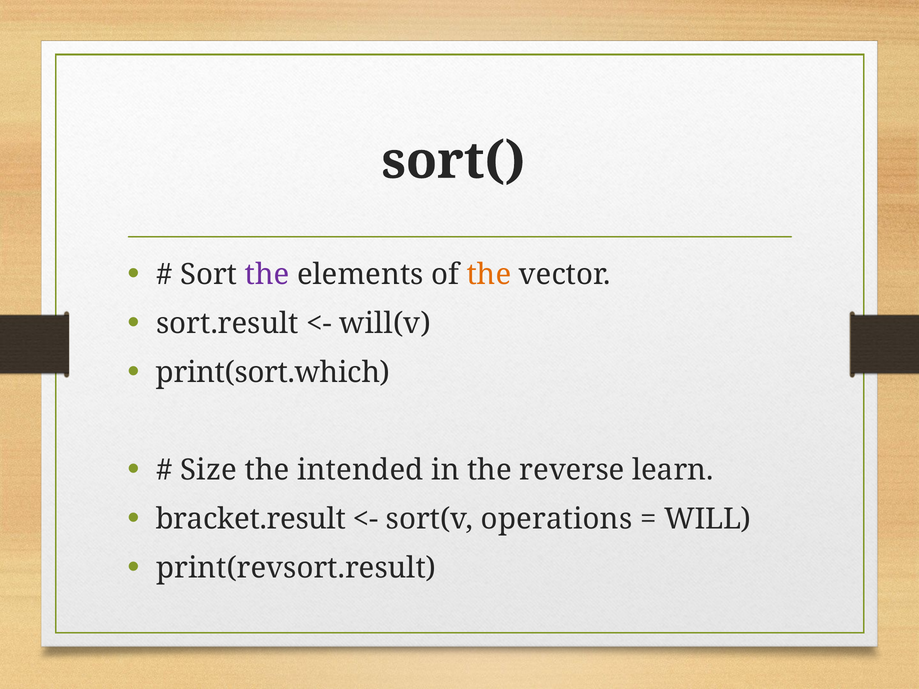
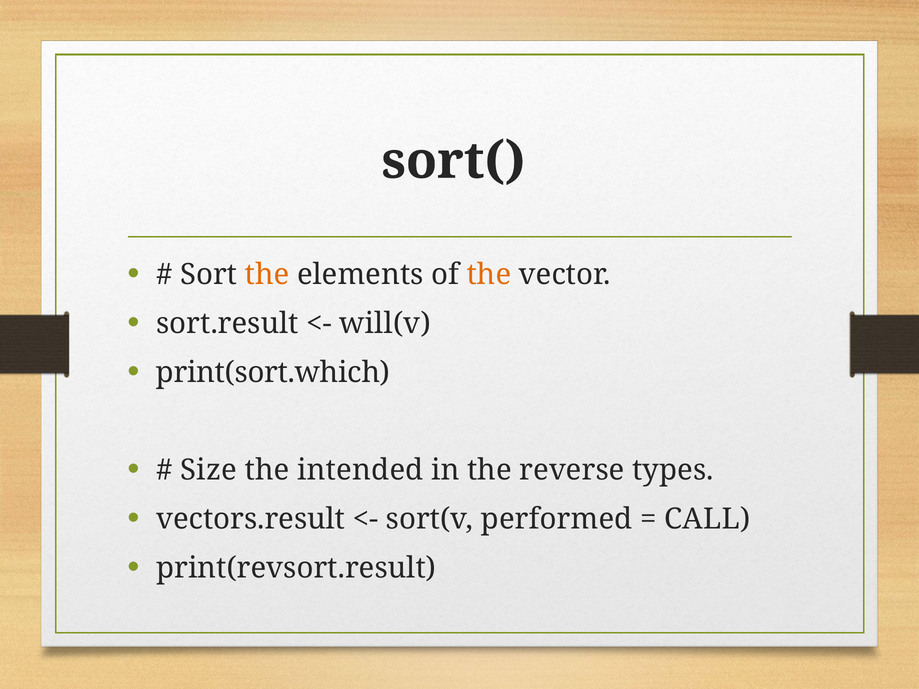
the colour: purple -> orange (267, 275)
learn: learn -> types (673, 470)
bracket.result: bracket.result -> vectors.result (251, 519)
operations: operations -> performed (557, 519)
WILL: WILL -> CALL (707, 519)
